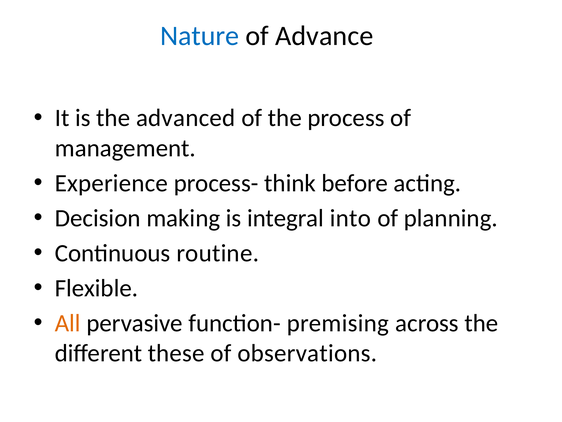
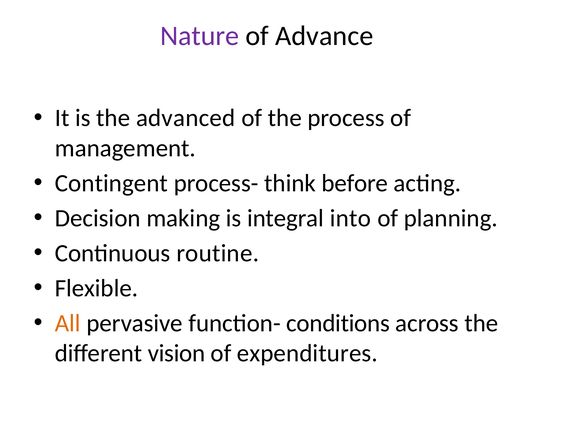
Nature colour: blue -> purple (200, 36)
Experience: Experience -> Contingent (111, 183)
premising: premising -> conditions (338, 323)
these: these -> vision (176, 353)
observations: observations -> expenditures (307, 353)
